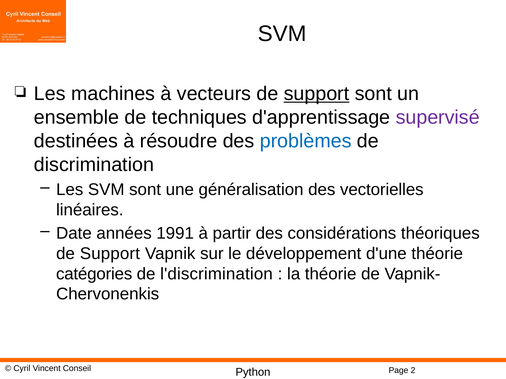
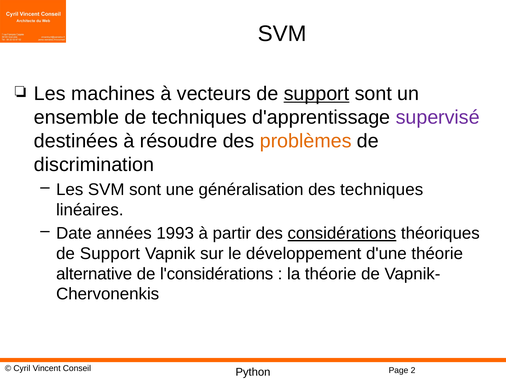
problèmes colour: blue -> orange (306, 141)
des vectorielles: vectorielles -> techniques (382, 190)
1991: 1991 -> 1993 (175, 234)
considérations underline: none -> present (342, 234)
catégories: catégories -> alternative (94, 274)
l'discrimination: l'discrimination -> l'considérations (217, 274)
